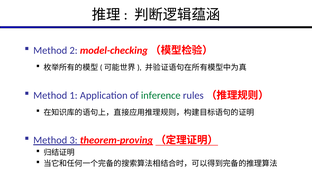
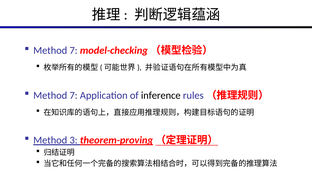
2: 2 -> 7 (74, 50)
1: 1 -> 7 (74, 95)
inference colour: green -> black (161, 95)
